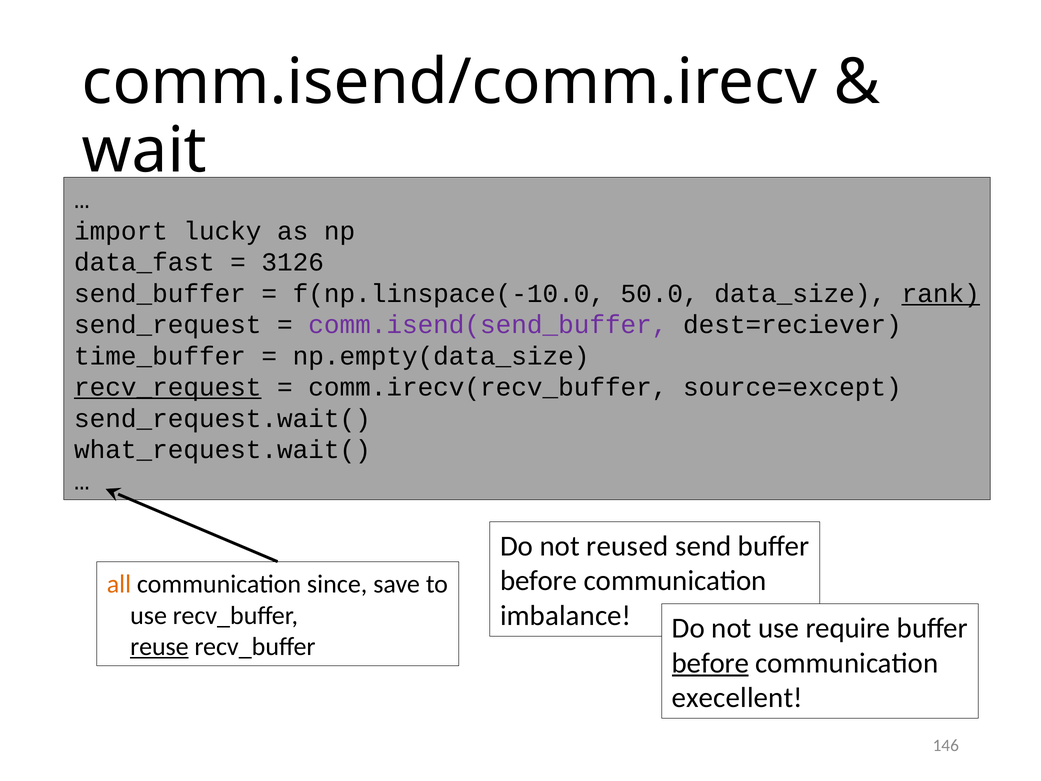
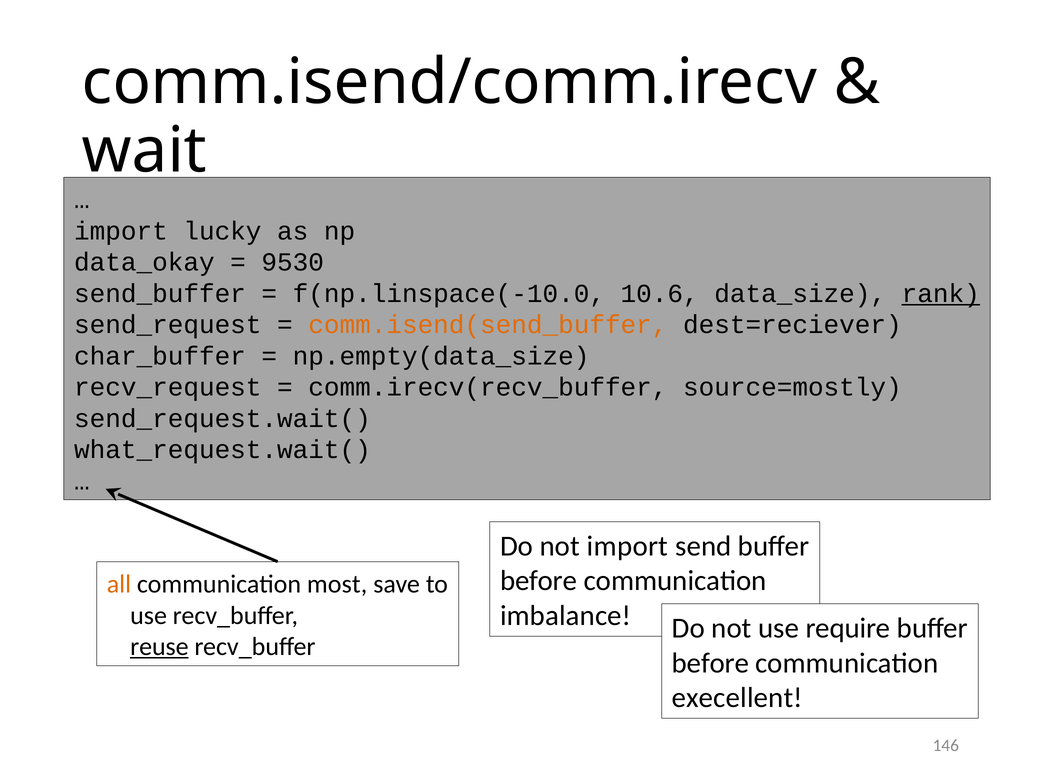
data_fast: data_fast -> data_okay (144, 262)
3126: 3126 -> 9530 (293, 262)
50.0: 50.0 -> 10.6 (660, 293)
comm.isend(send_buffer colour: purple -> orange (488, 325)
time_buffer: time_buffer -> char_buffer (160, 356)
recv_request underline: present -> none (168, 387)
source=except: source=except -> source=mostly (792, 387)
not reused: reused -> import (627, 546)
since: since -> most (337, 584)
before underline: present -> none (710, 663)
